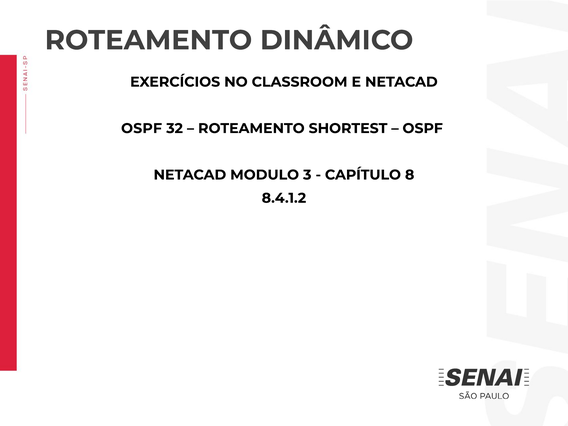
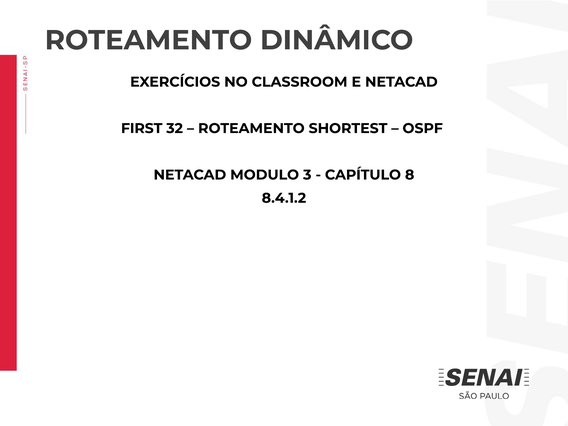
OSPF: OSPF -> FIRST (142, 128)
